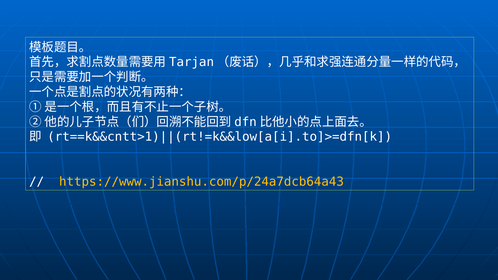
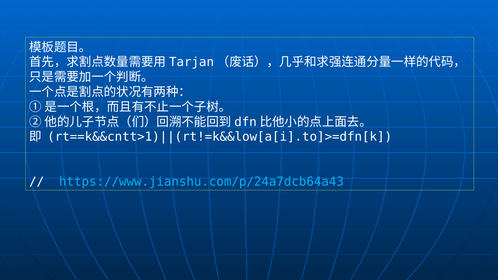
https://www.jianshu.com/p/24a7dcb64a43 colour: yellow -> light blue (201, 182)
